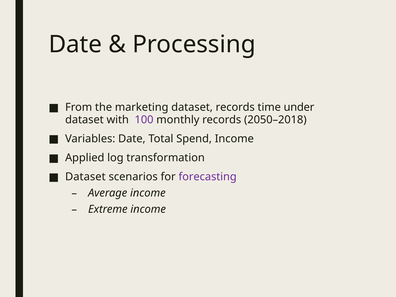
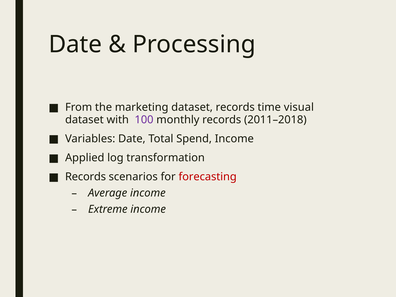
under: under -> visual (299, 107)
2050–2018: 2050–2018 -> 2011–2018 (275, 120)
Dataset: Dataset -> Records (86, 177)
forecasting colour: purple -> red (208, 177)
